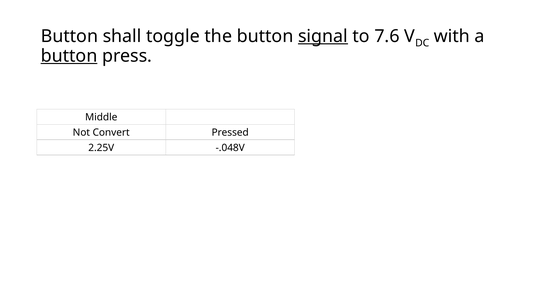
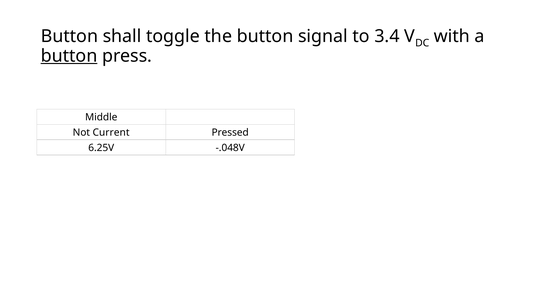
signal underline: present -> none (323, 36)
7.6: 7.6 -> 3.4 (387, 36)
Convert: Convert -> Current (111, 133)
2.25V: 2.25V -> 6.25V (101, 148)
